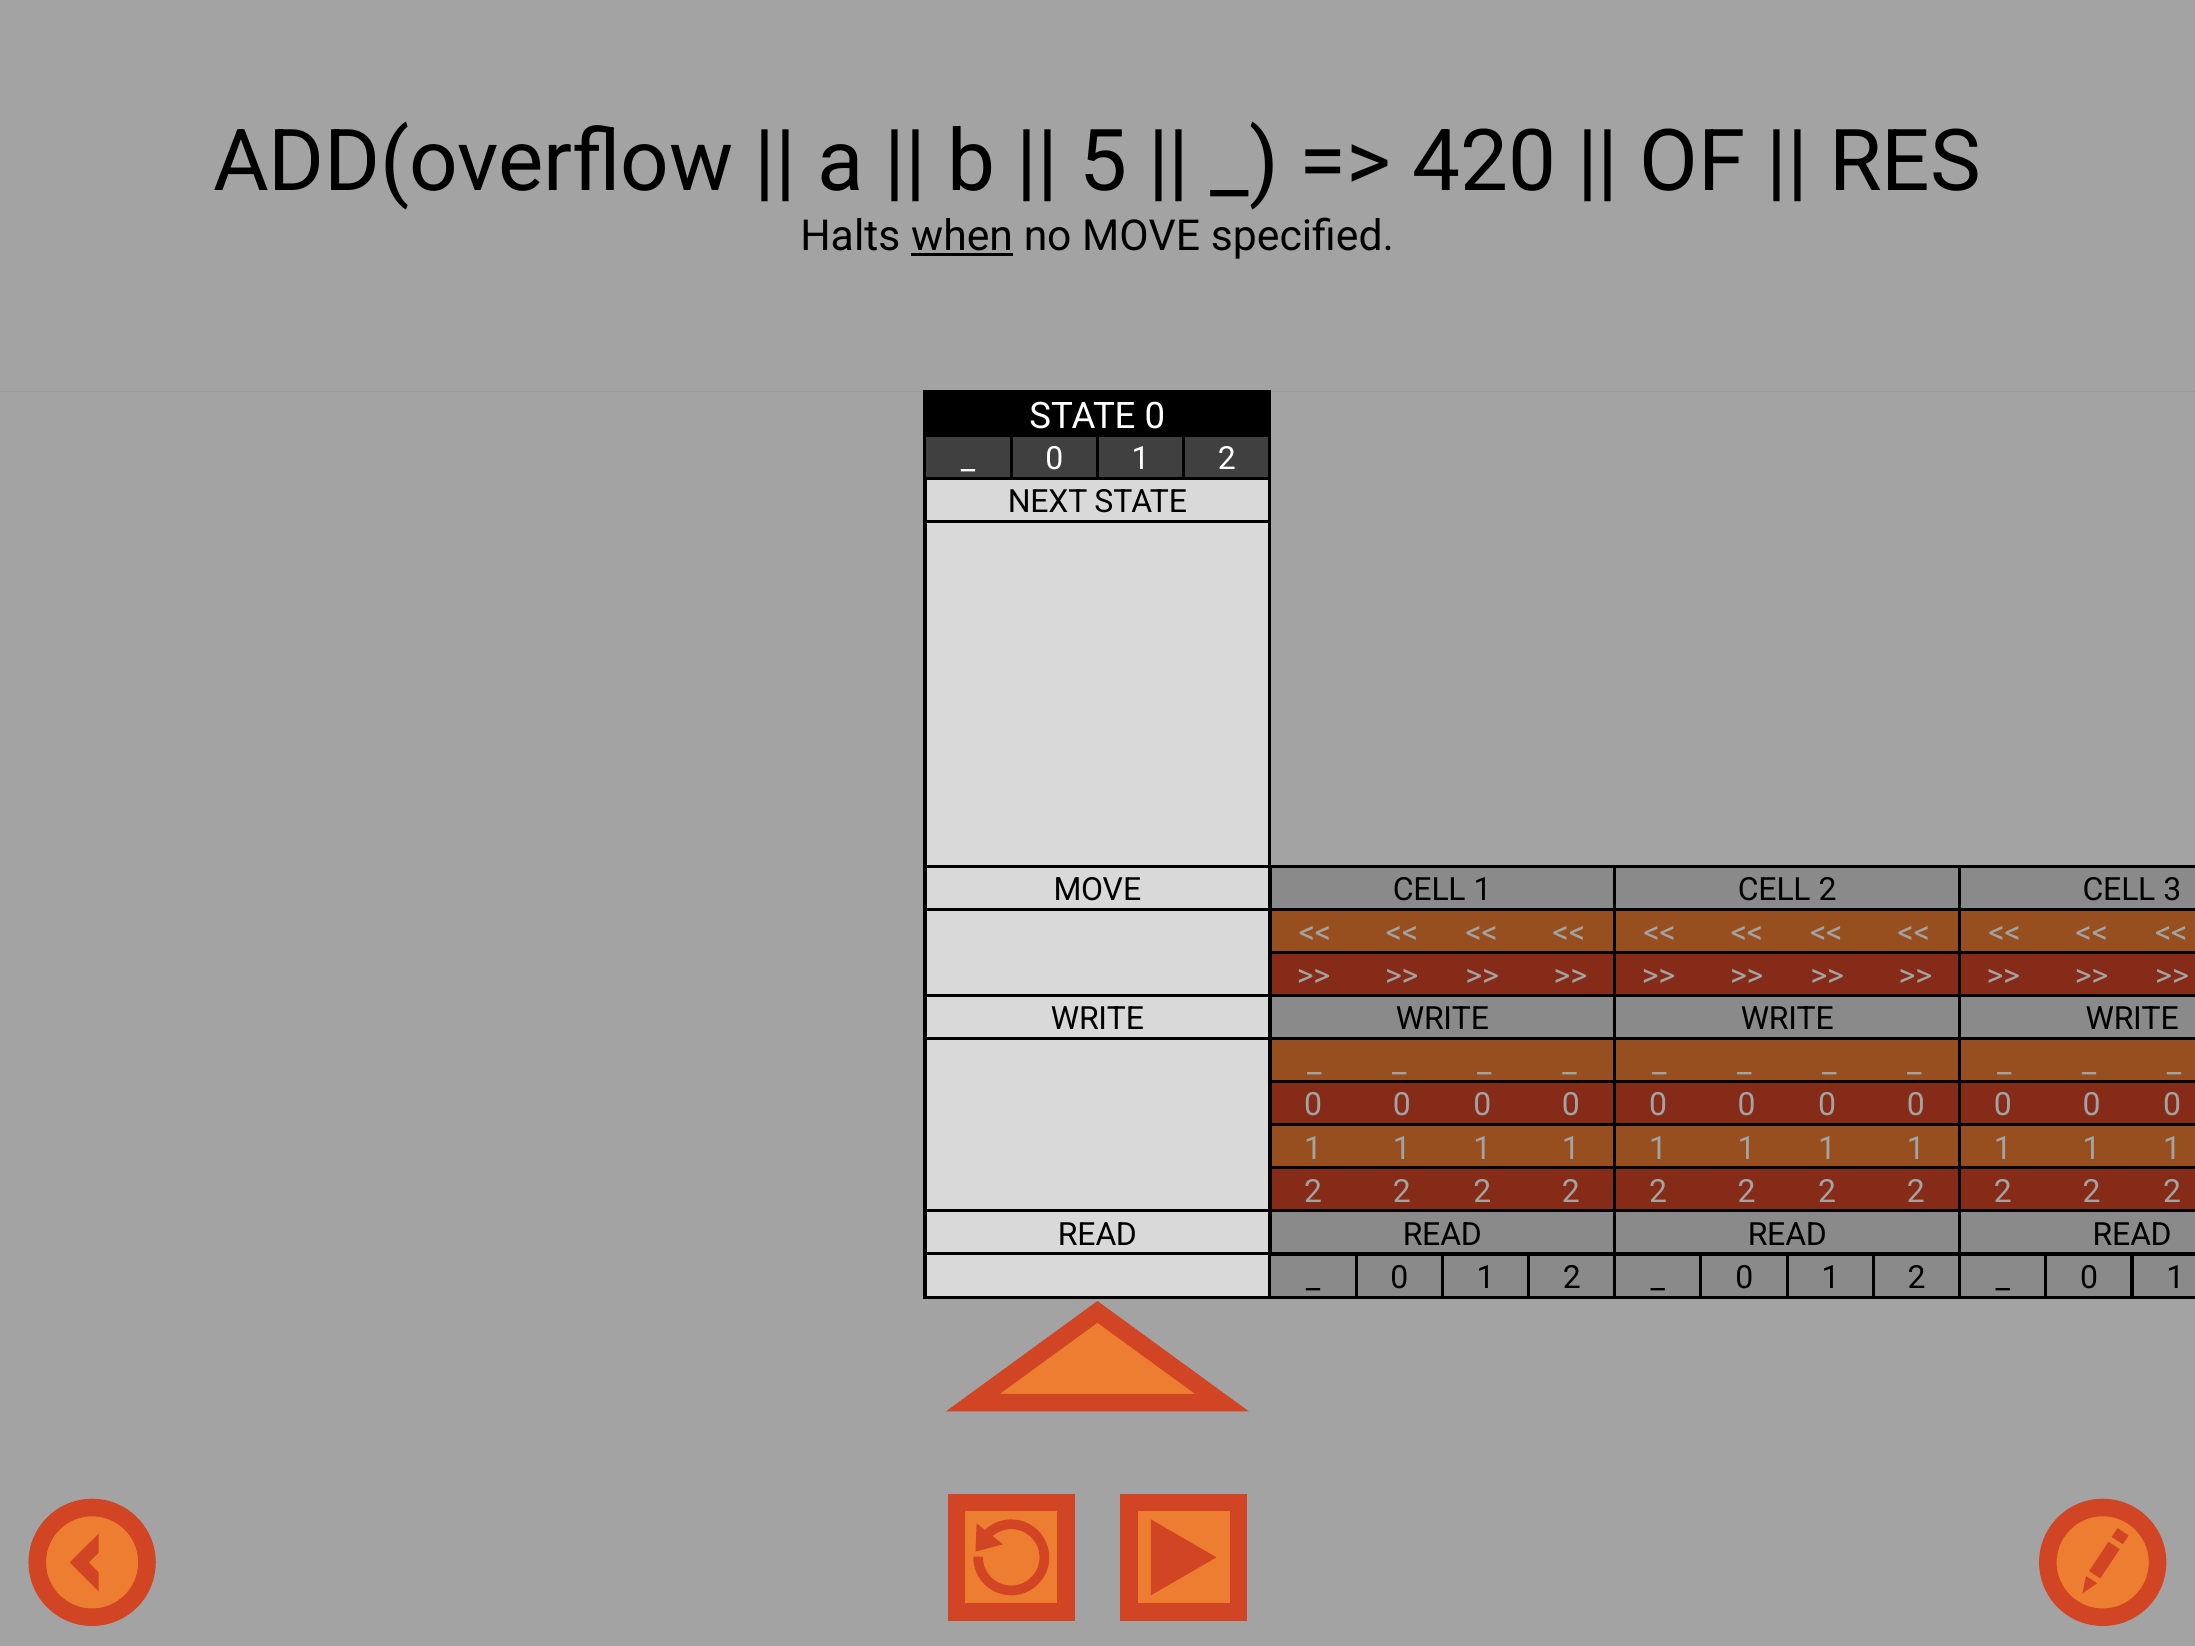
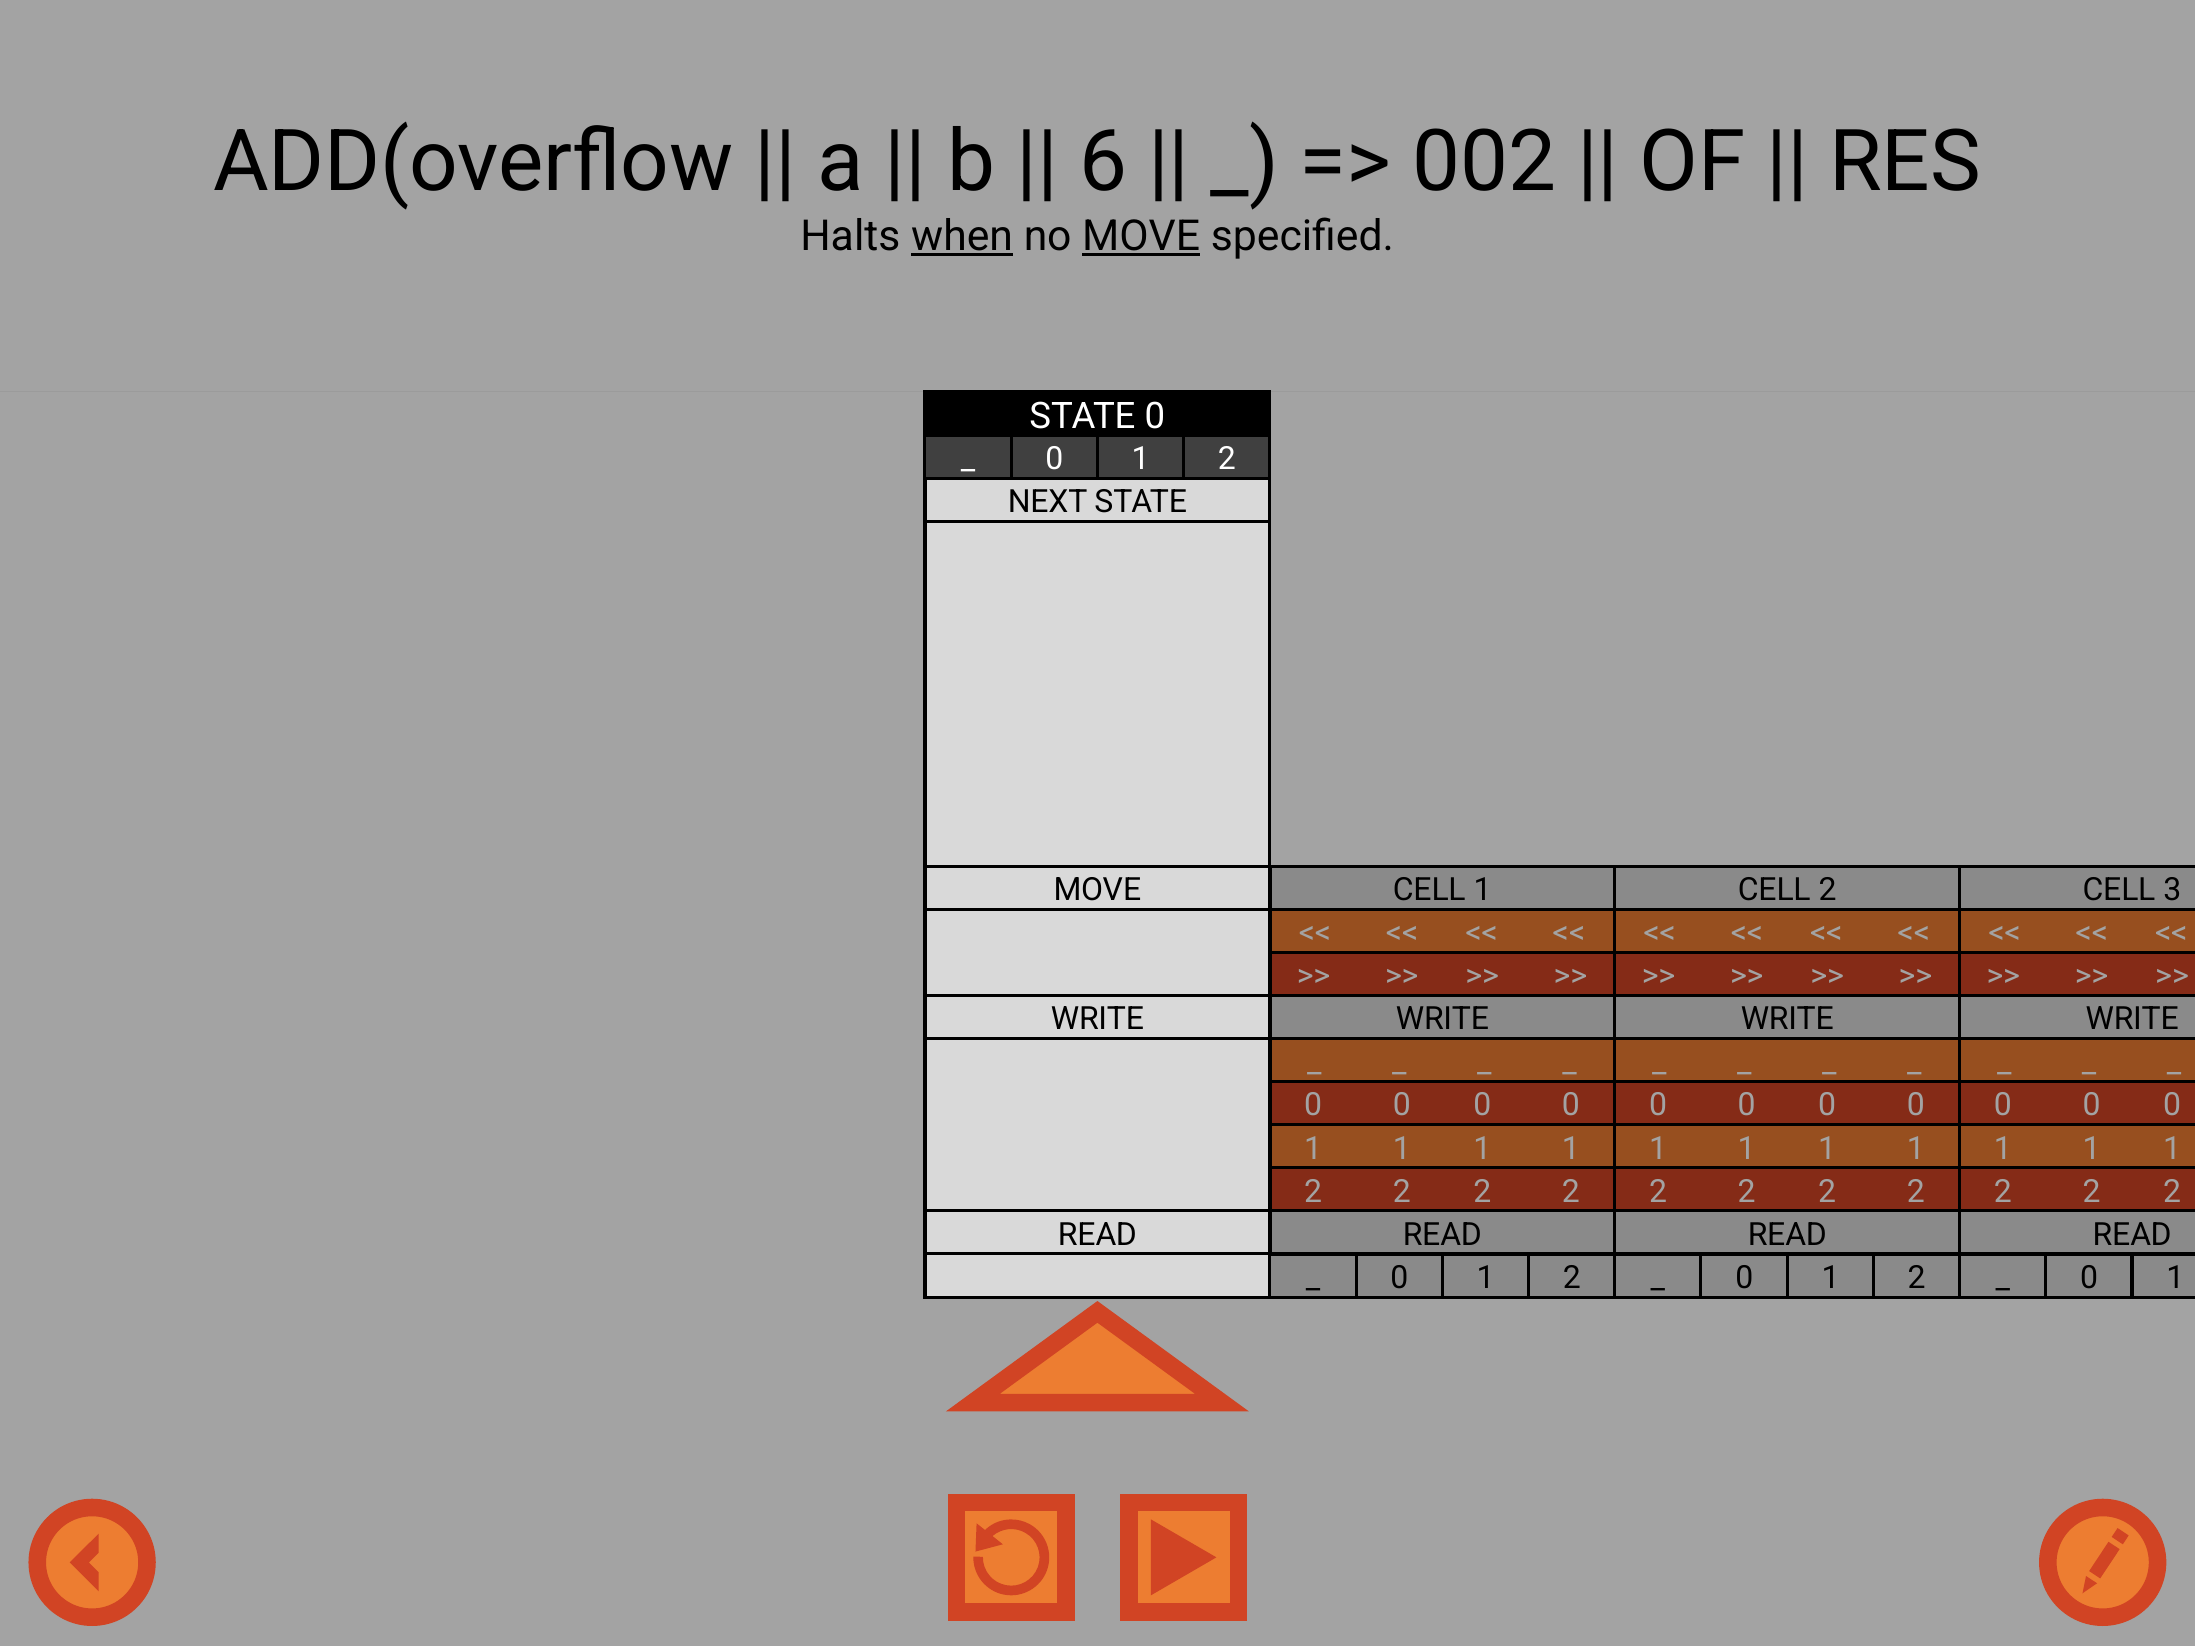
5: 5 -> 6 (1103, 162)
420: 420 -> 002 (1484, 162)
MOVE underline: none -> present (1141, 236)
